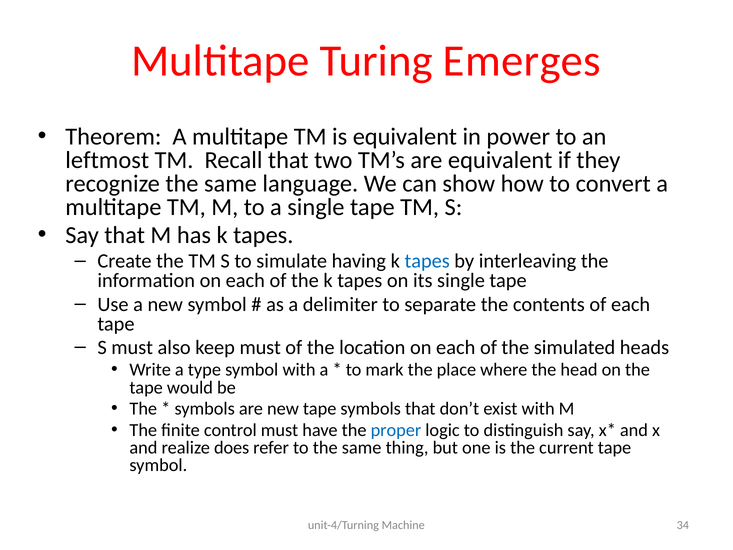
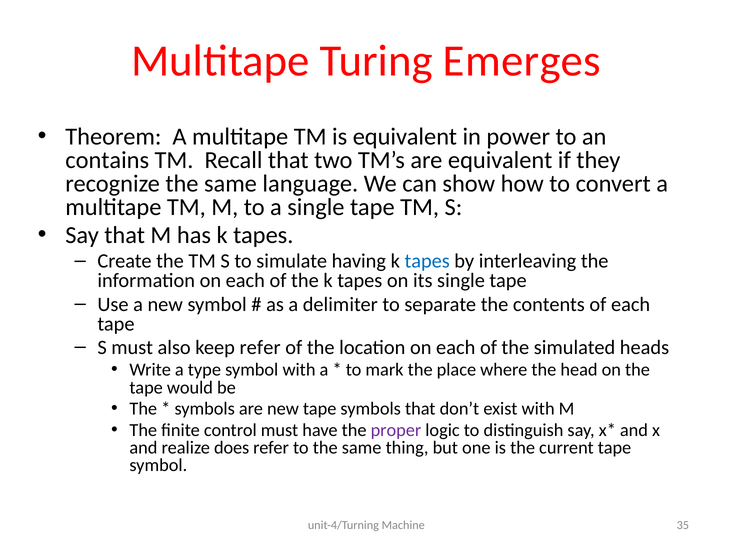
leftmost: leftmost -> contains (107, 160)
keep must: must -> refer (260, 347)
proper colour: blue -> purple (396, 430)
34: 34 -> 35 (683, 525)
